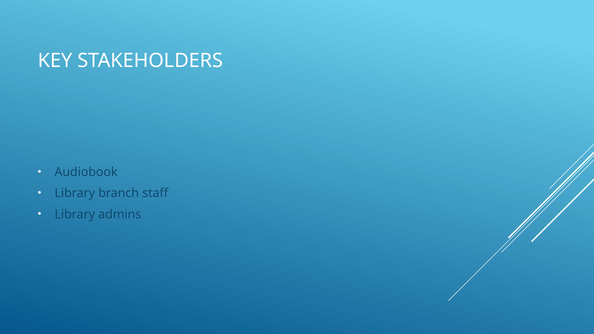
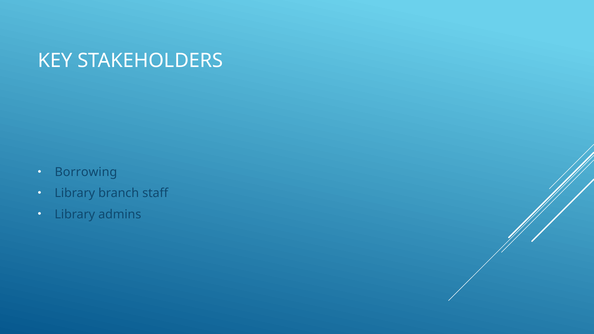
Audiobook: Audiobook -> Borrowing (86, 172)
